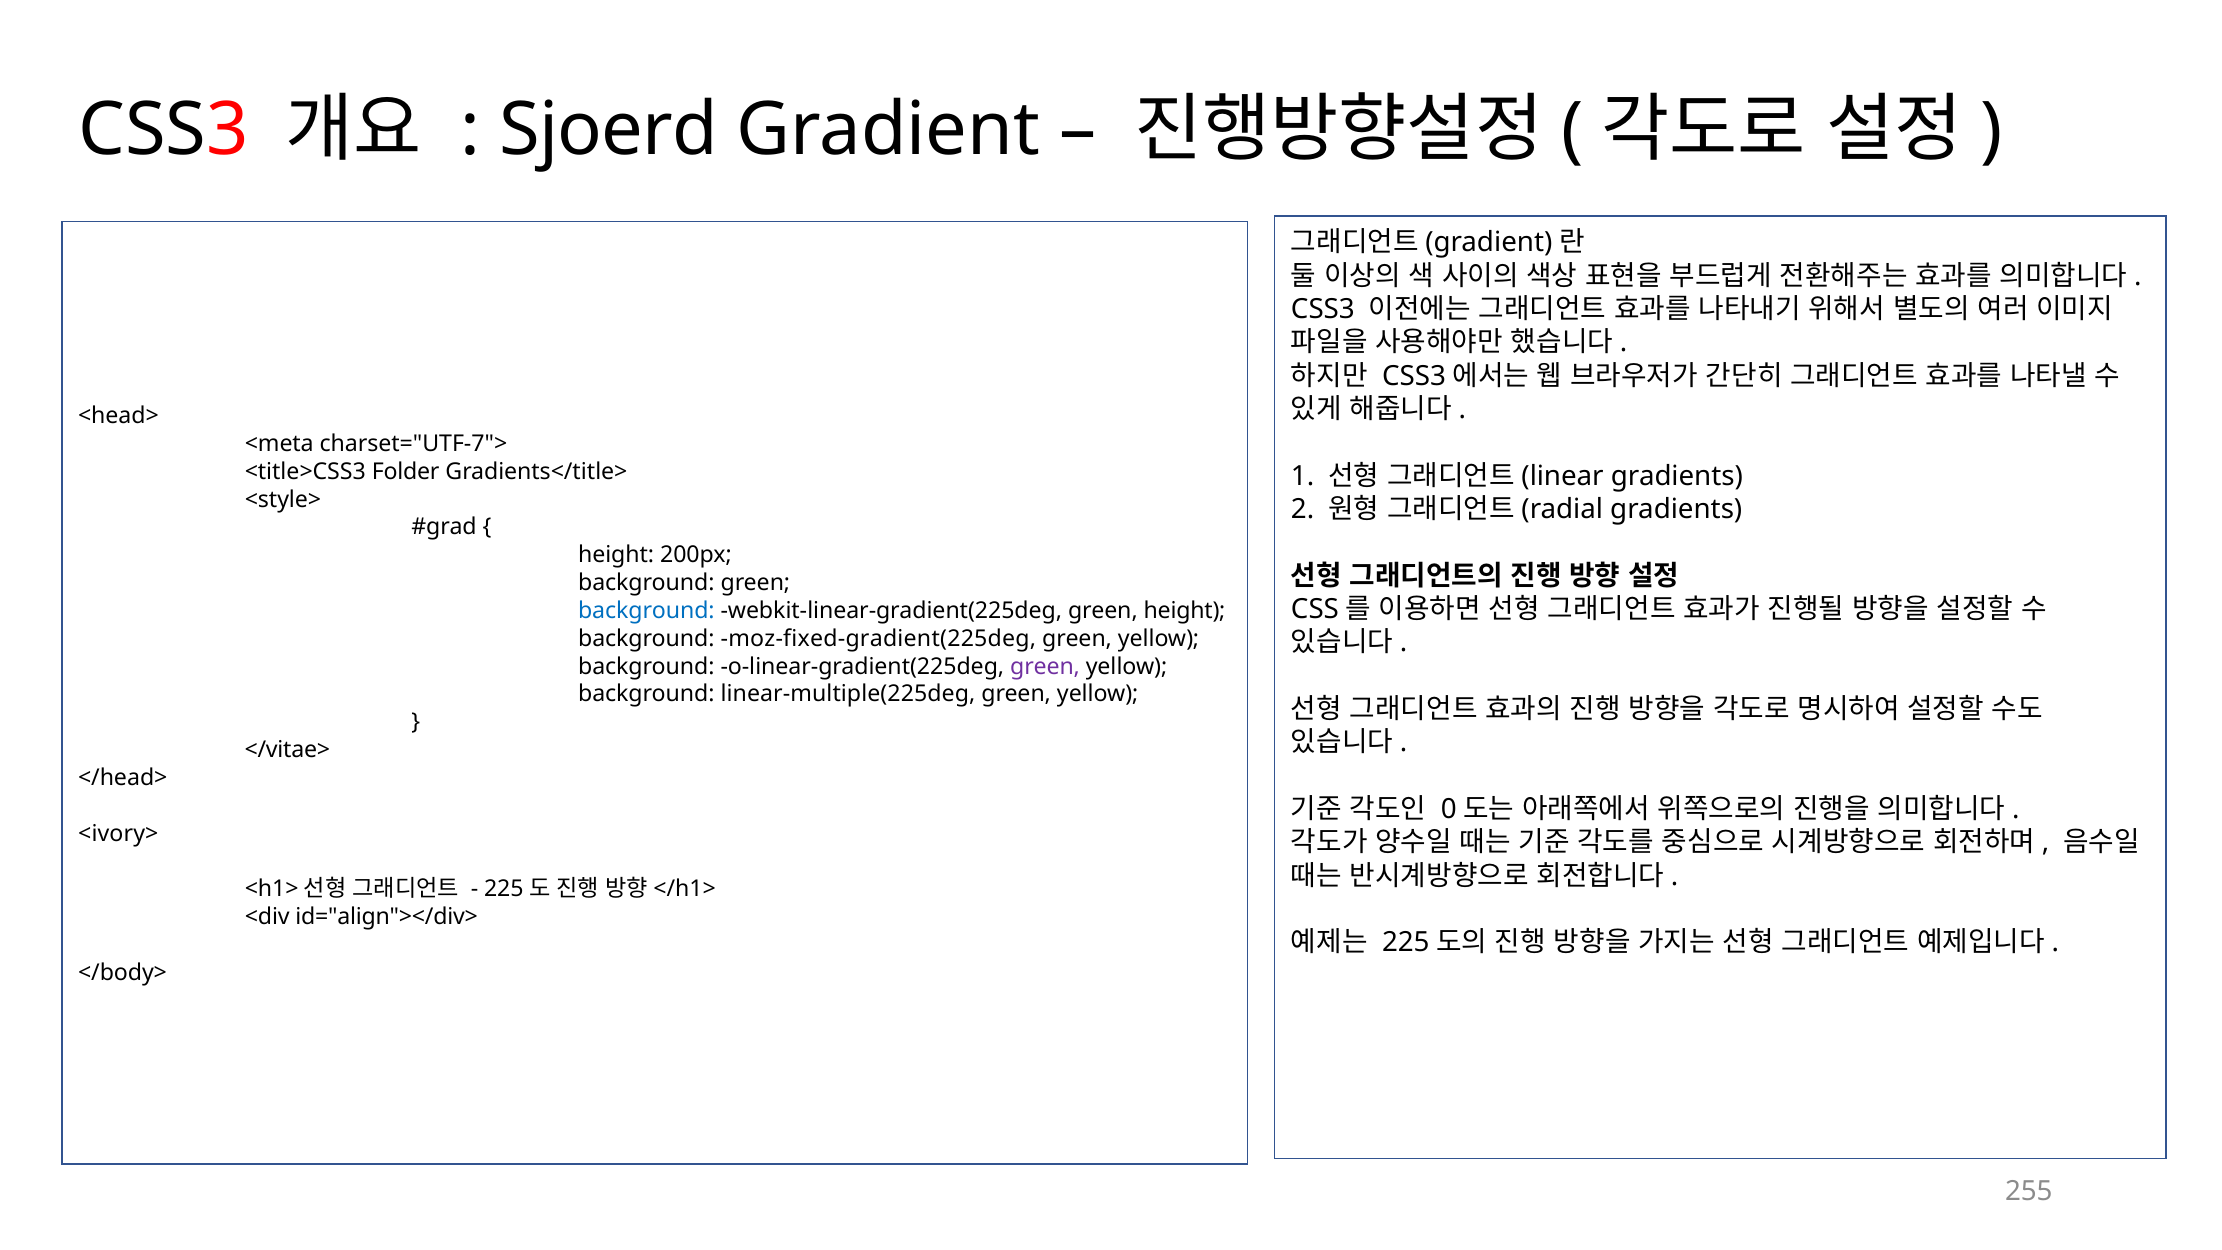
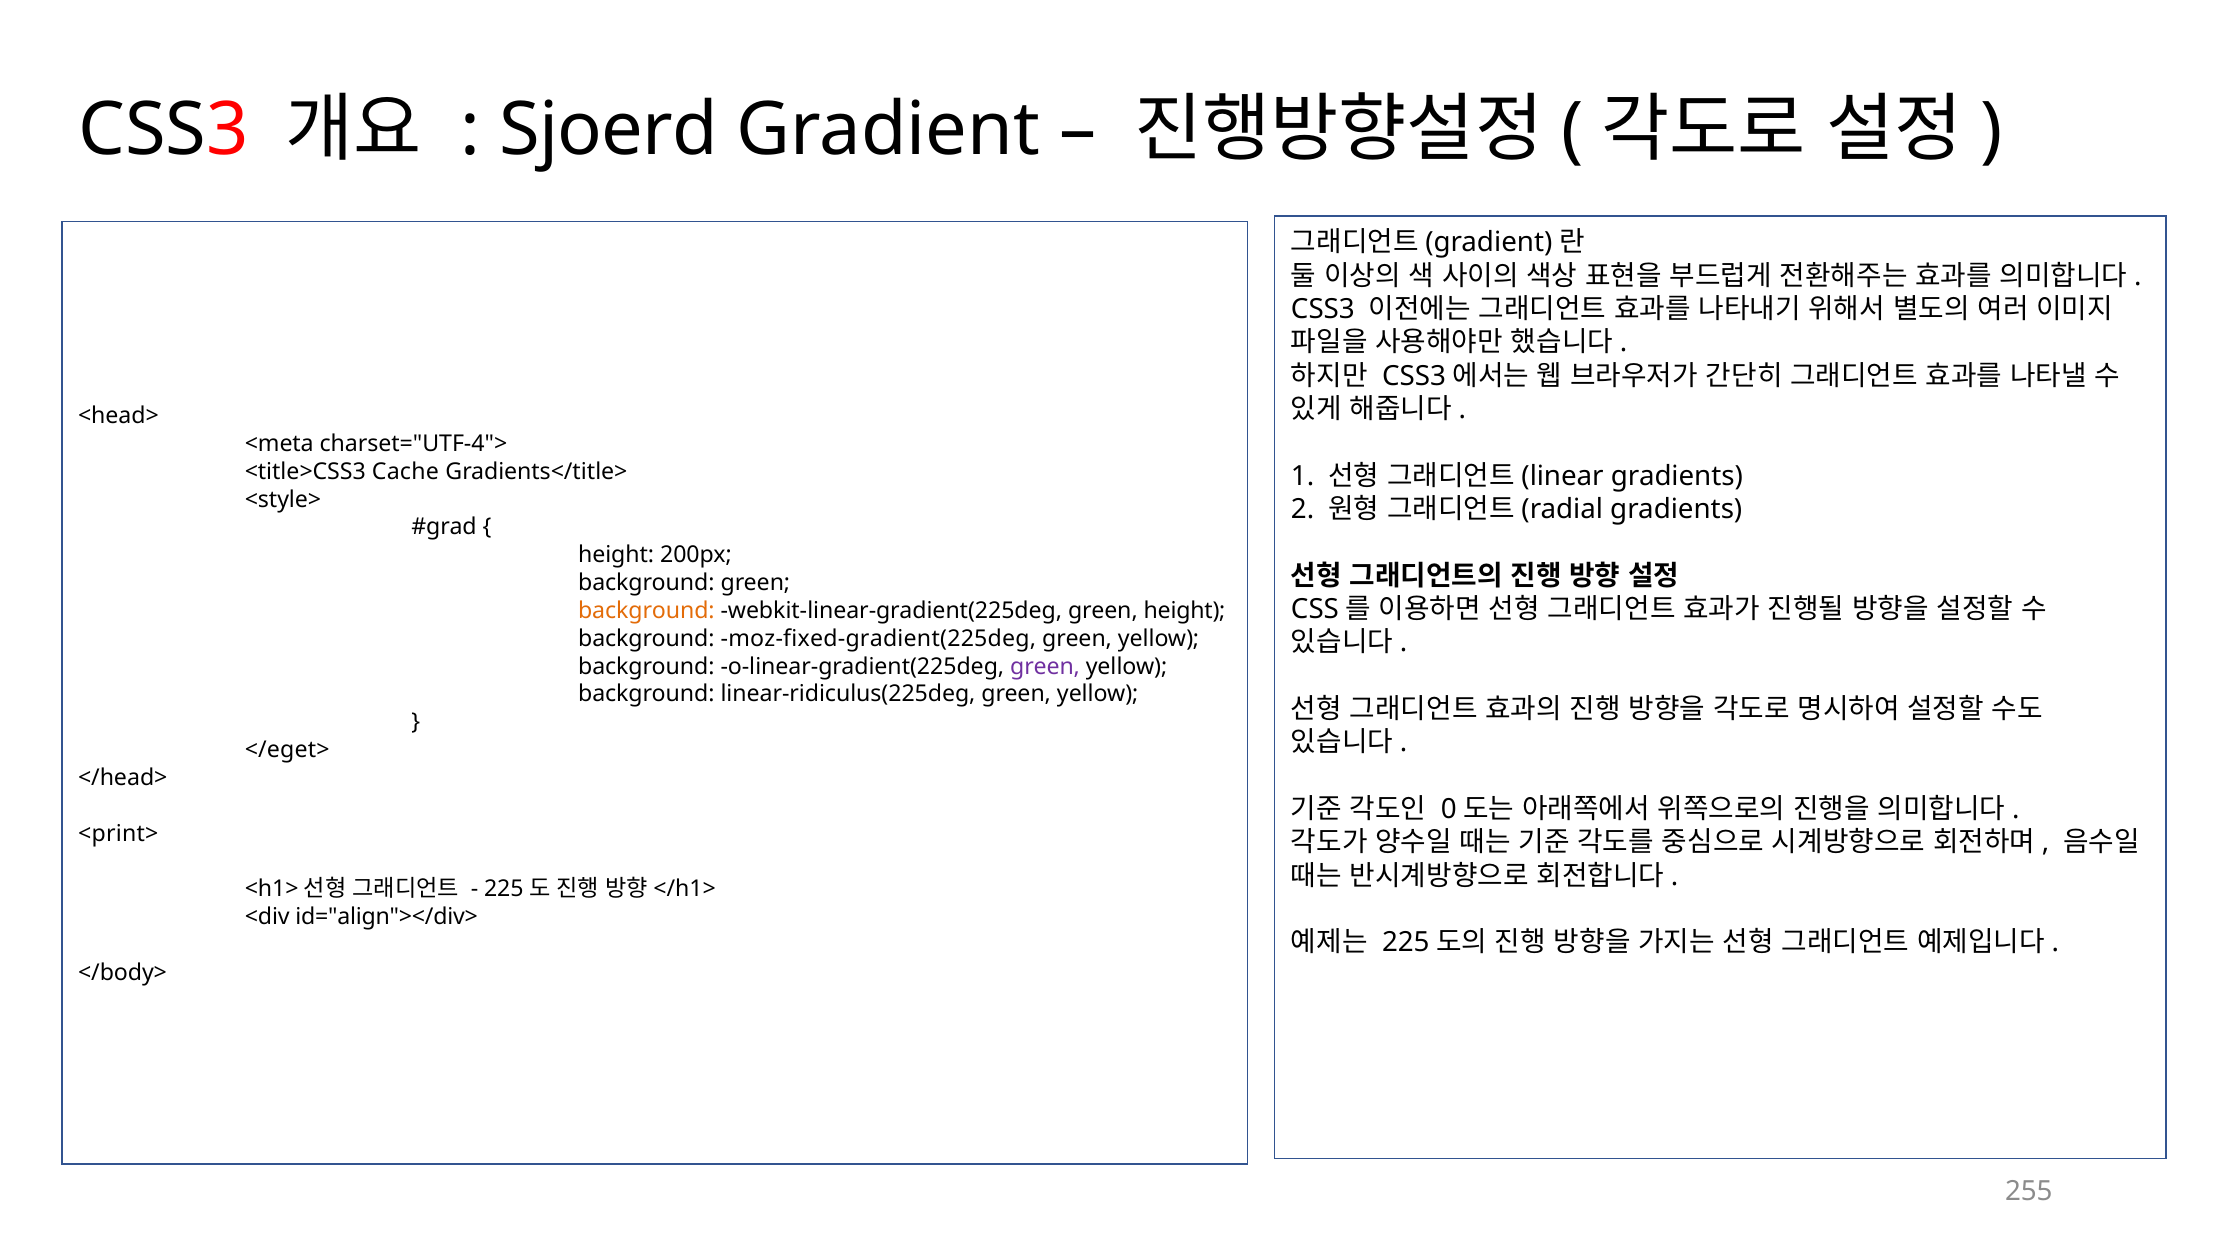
charset="UTF-7">: charset="UTF-7"> -> charset="UTF-4"> (413, 444)
Folder: Folder -> Cache (405, 472)
background colour: blue -> orange (646, 611)
linear-multiple(225deg: linear-multiple(225deg -> linear-ridiculus(225deg (848, 694)
</vitae>: </vitae> -> </eget> (287, 750)
<ivory>: <ivory> -> <print> (118, 833)
